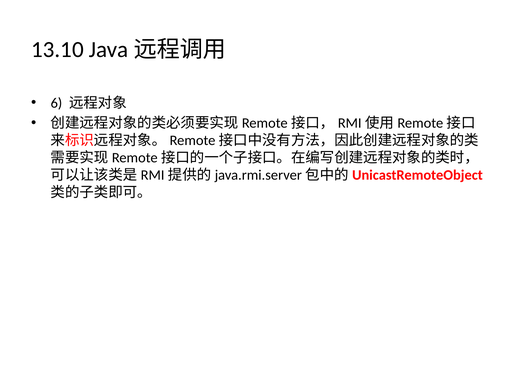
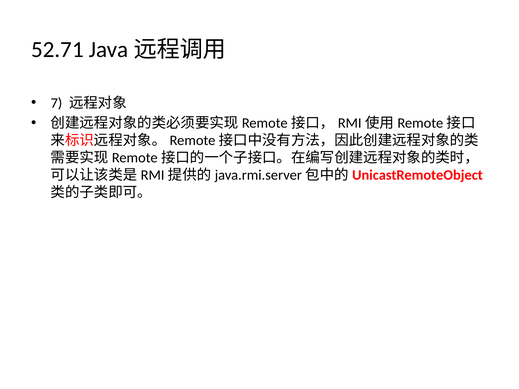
13.10: 13.10 -> 52.71 (57, 50)
6: 6 -> 7 (56, 103)
